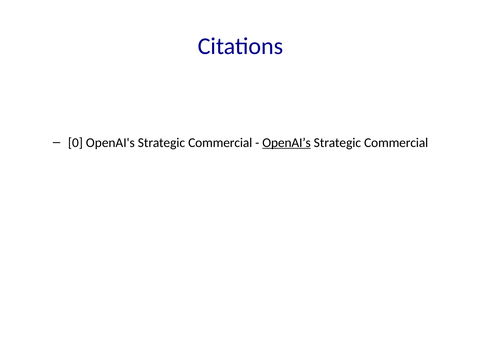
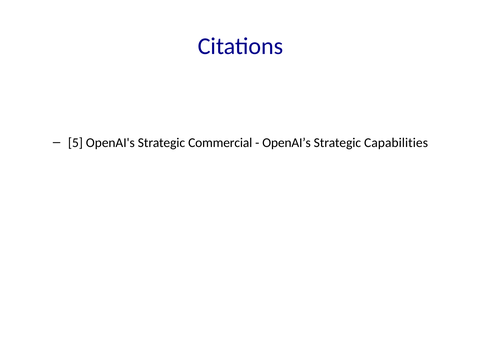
0: 0 -> 5 (75, 143)
OpenAI’s underline: present -> none (287, 143)
Commercial: Commercial -> Capabilities (396, 143)
